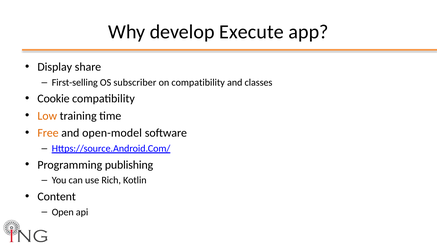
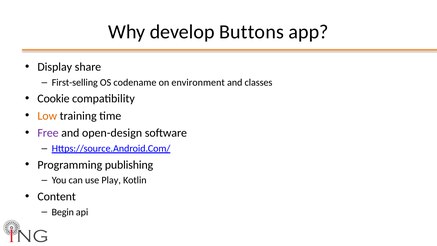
Execute: Execute -> Buttons (251, 32)
subscriber: subscriber -> codename (135, 82)
on compatibility: compatibility -> environment (198, 82)
Free colour: orange -> purple (48, 133)
open-model: open-model -> open-design (112, 133)
Rich: Rich -> Play (111, 180)
Open: Open -> Begin (63, 212)
